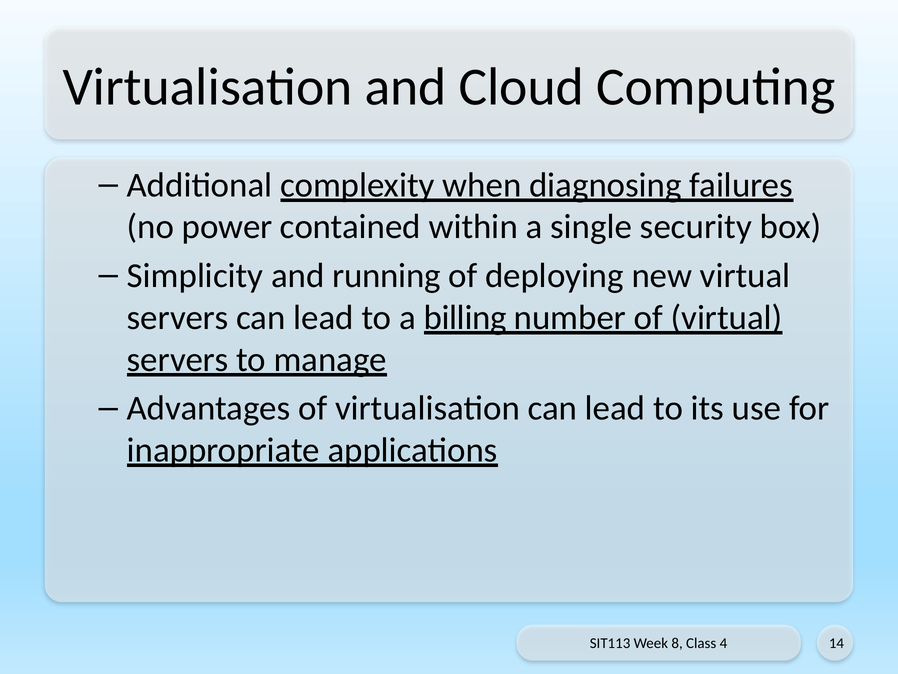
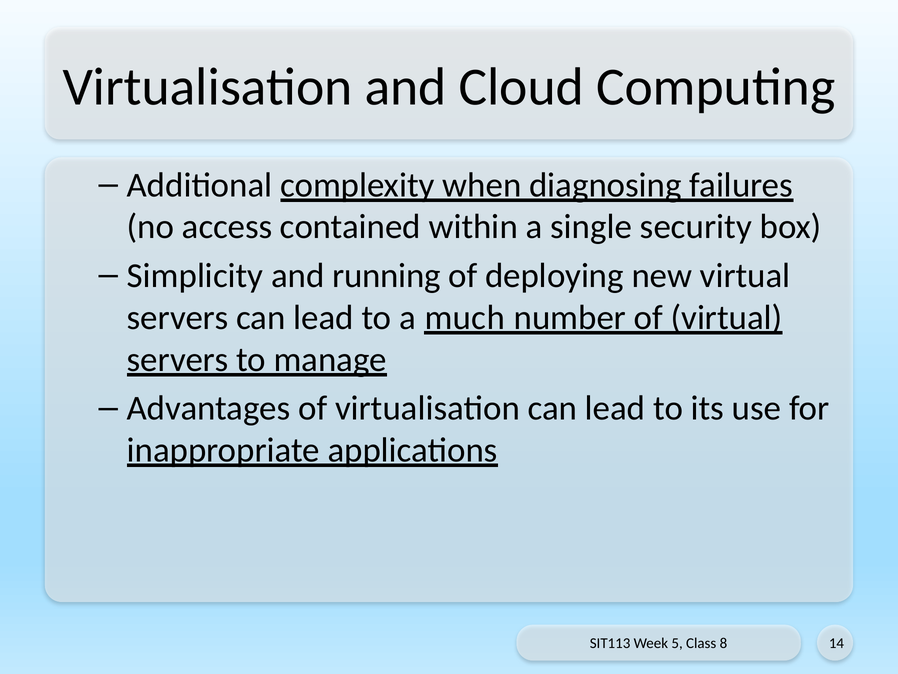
power: power -> access (227, 227)
billing: billing -> much (465, 317)
8: 8 -> 5 (677, 643)
4: 4 -> 8 (723, 643)
